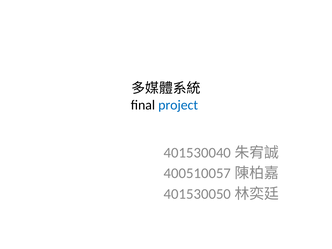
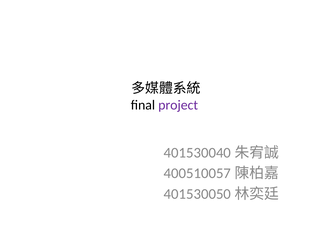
project colour: blue -> purple (178, 105)
